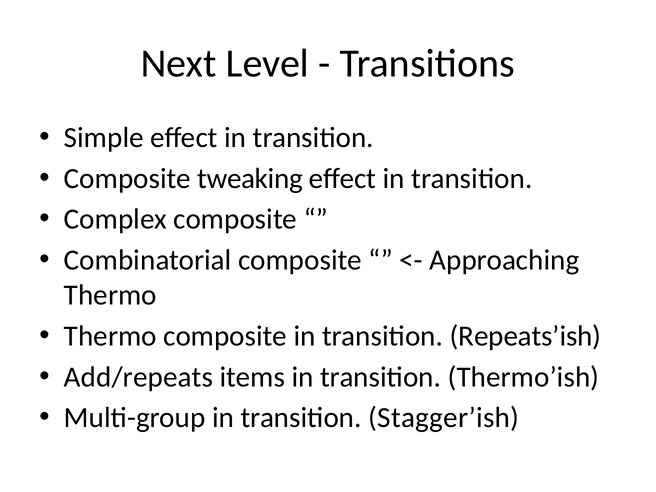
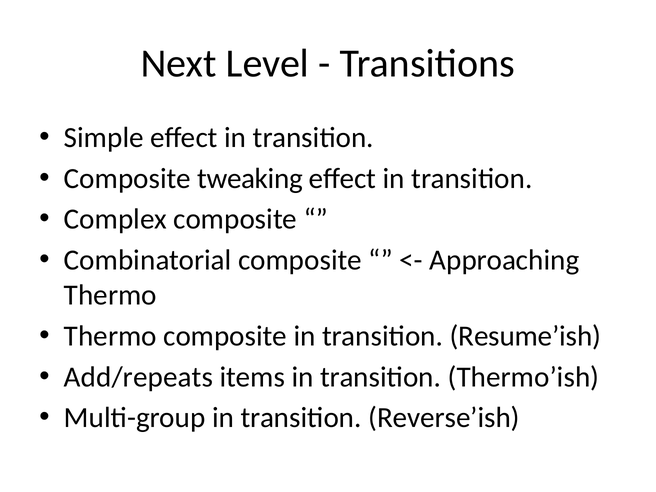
Repeats’ish: Repeats’ish -> Resume’ish (525, 336)
Stagger’ish: Stagger’ish -> Reverse’ish (444, 418)
